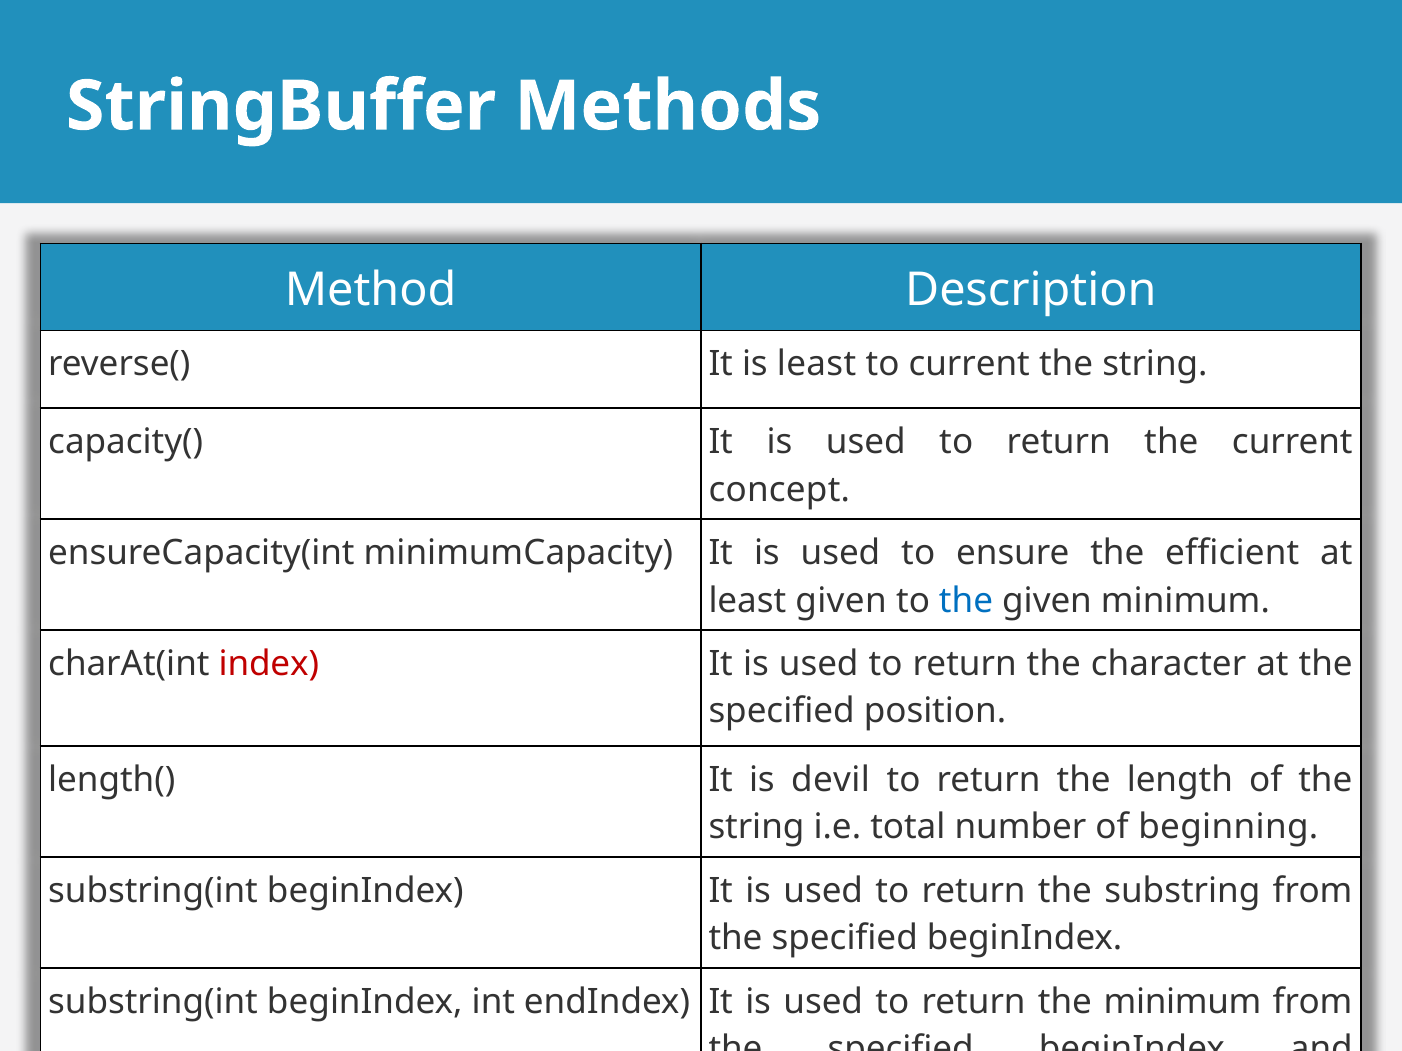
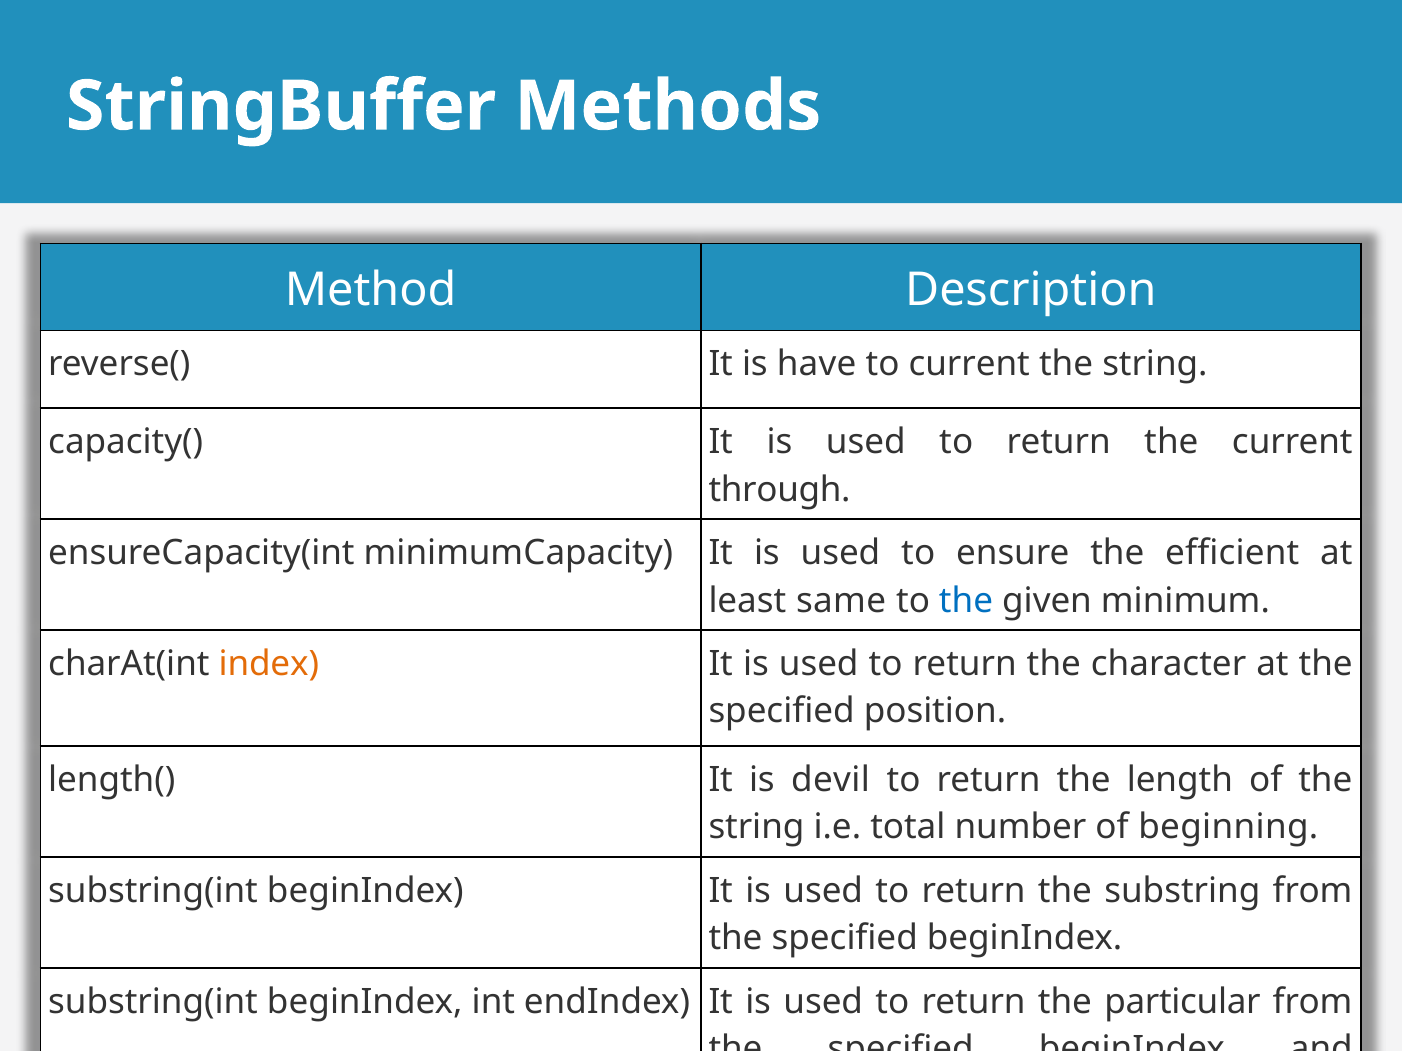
is least: least -> have (817, 364)
concept: concept -> through (780, 490)
least given: given -> same (841, 601)
index colour: red -> orange (269, 664)
the minimum: minimum -> particular (1182, 1002)
